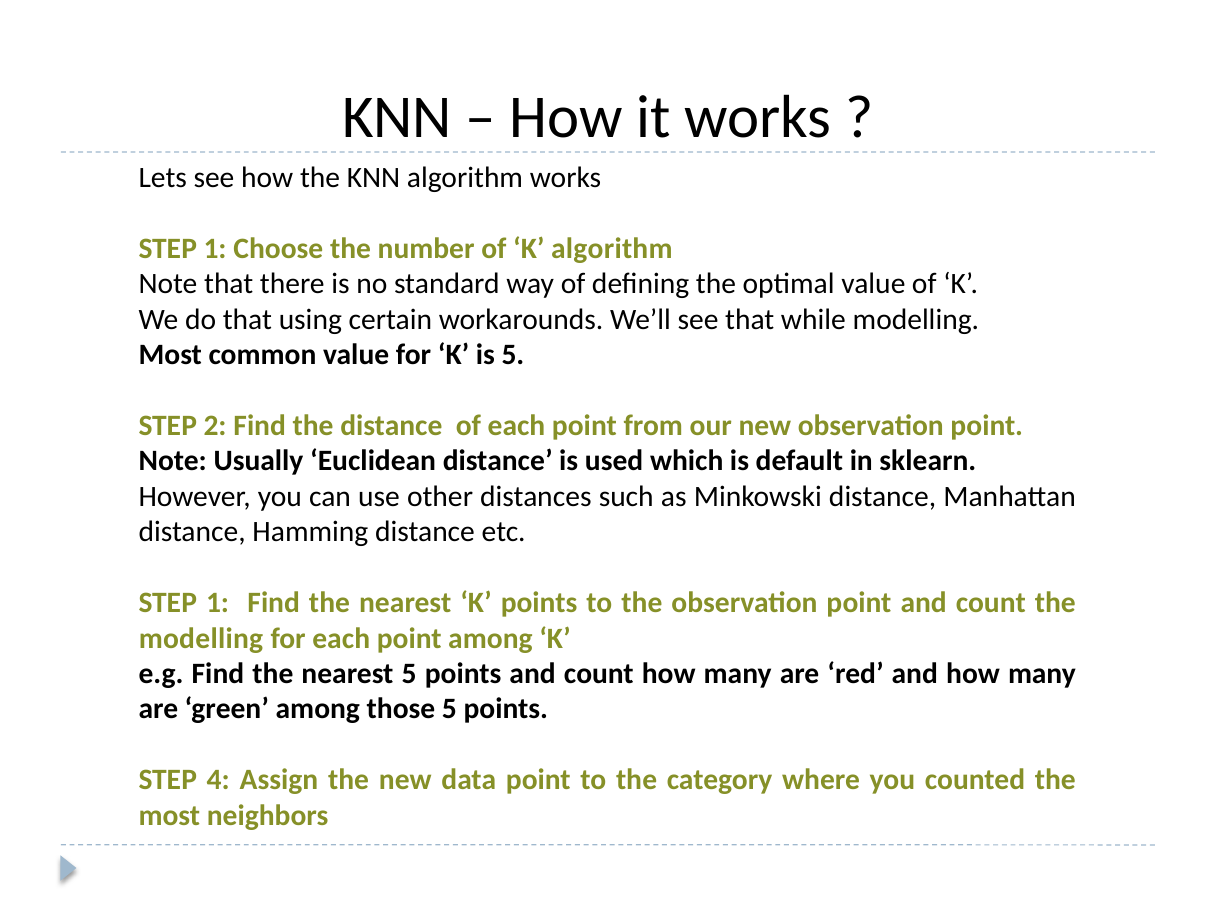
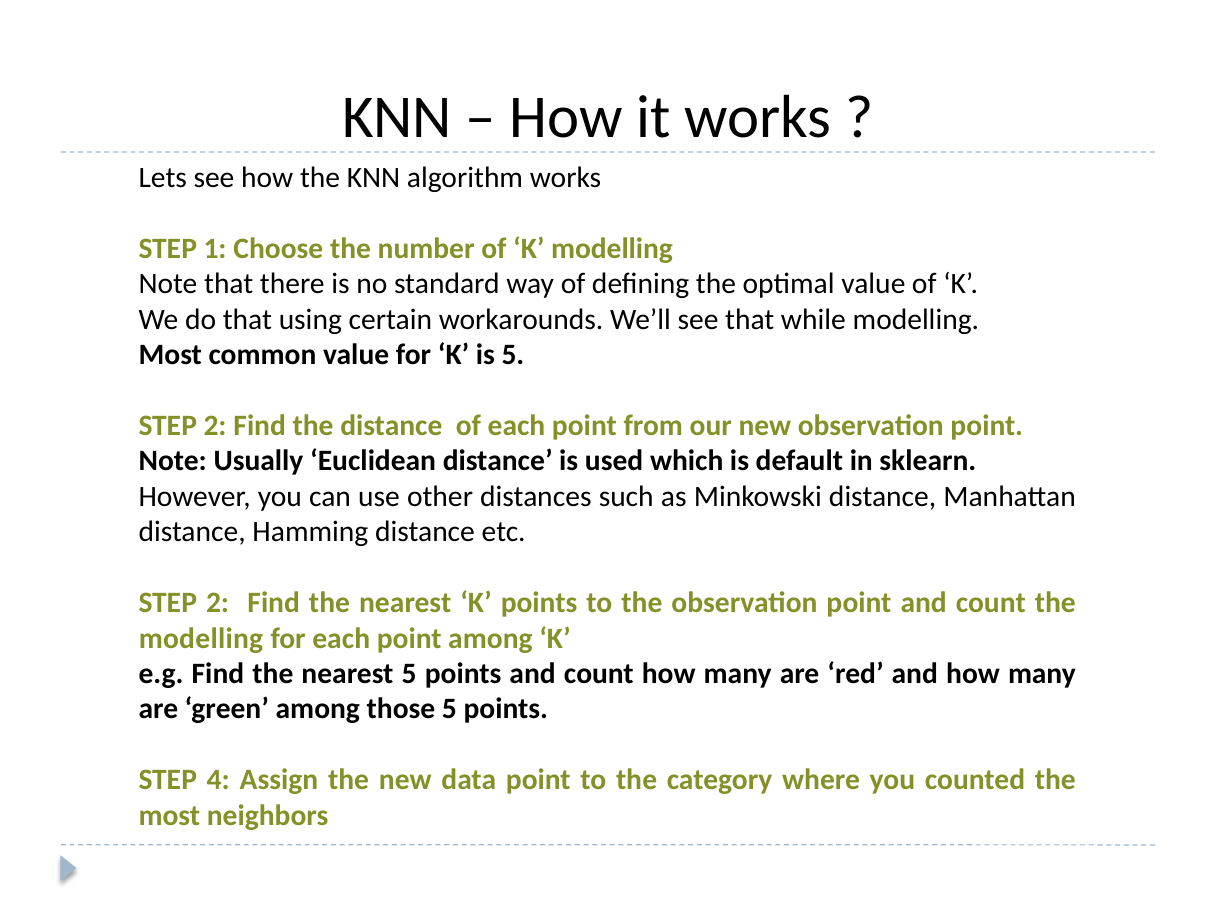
K algorithm: algorithm -> modelling (612, 249)
1: 1 -> 2 (218, 603)
